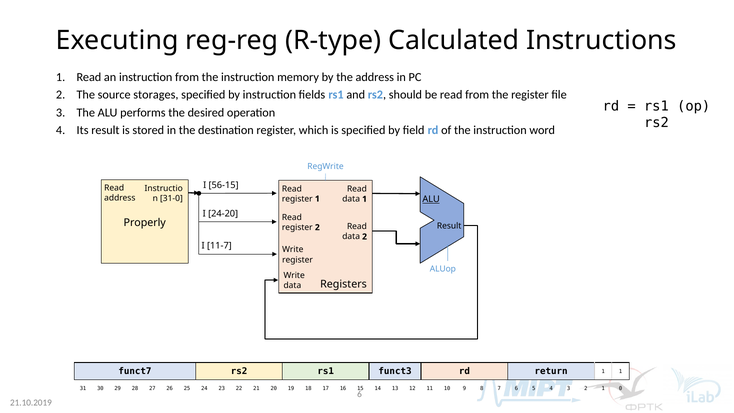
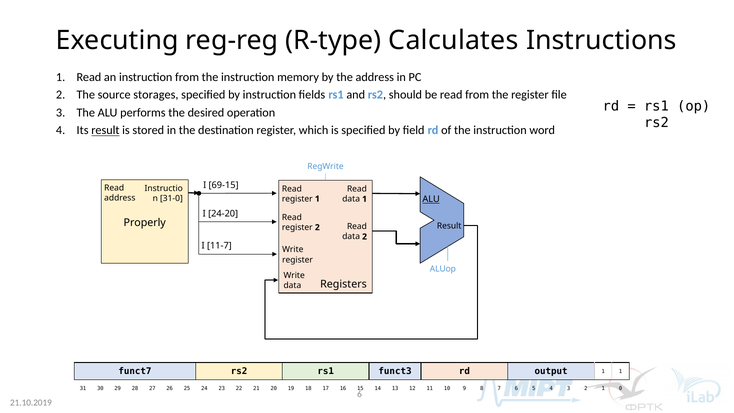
Calculated: Calculated -> Calculates (454, 40)
result underline: none -> present (105, 130)
56-15: 56-15 -> 69-15 (224, 185)
return: return -> output (551, 371)
